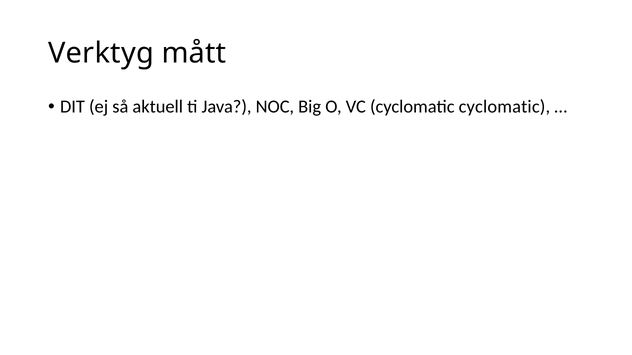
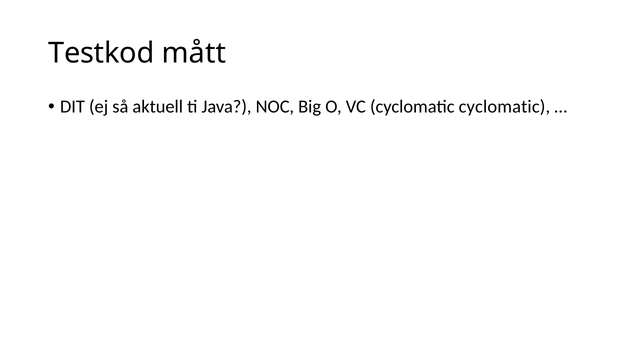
Verktyg: Verktyg -> Testkod (101, 53)
